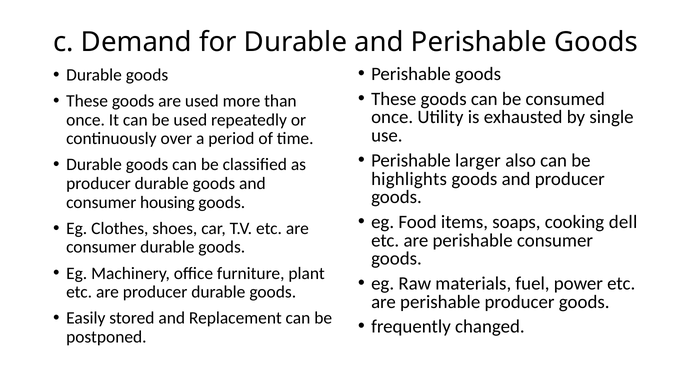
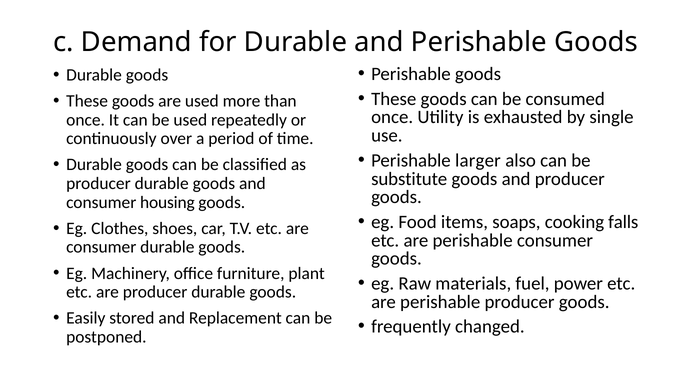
highlights: highlights -> substitute (409, 179)
dell: dell -> falls (623, 222)
